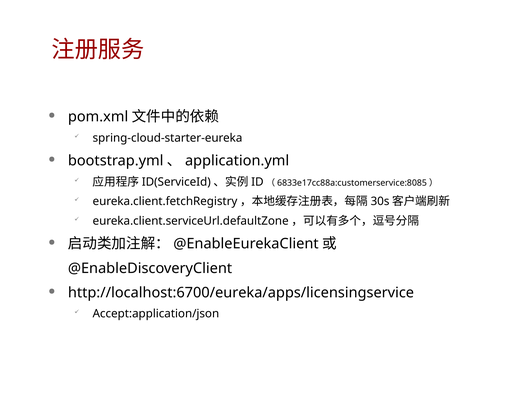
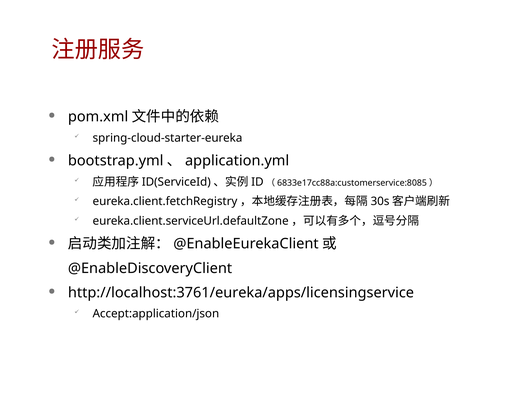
http://localhost:6700/eureka/apps/licensingservice: http://localhost:6700/eureka/apps/licensingservice -> http://localhost:3761/eureka/apps/licensingservice (241, 292)
